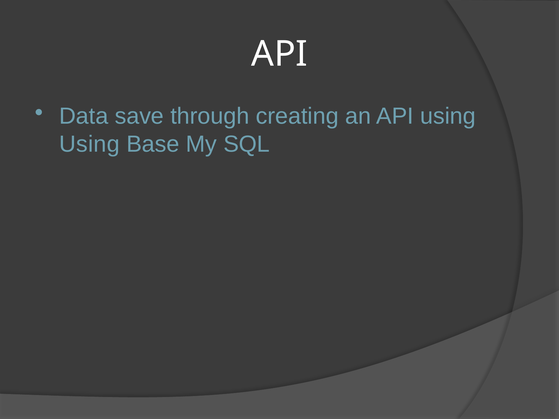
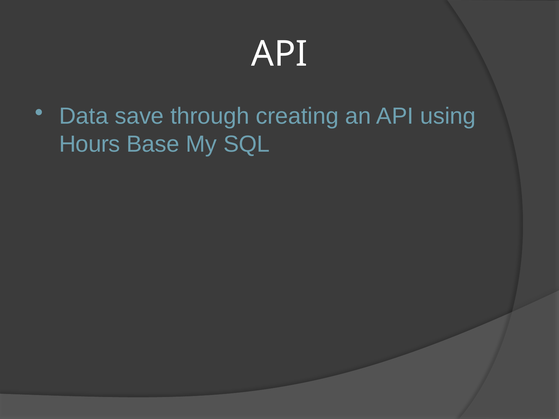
Using: Using -> Hours (90, 144)
